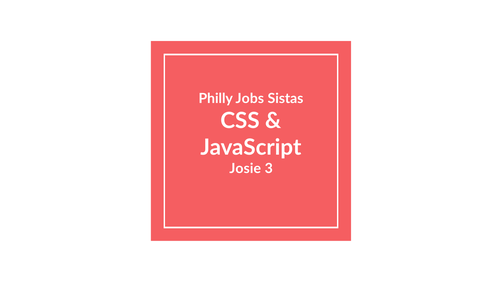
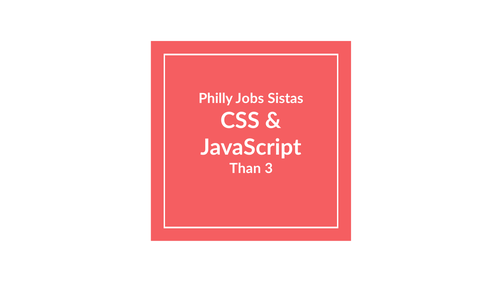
Josie: Josie -> Than (245, 169)
